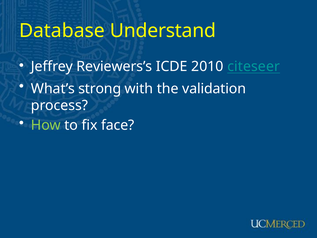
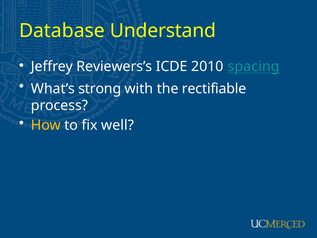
citeseer: citeseer -> spacing (254, 67)
validation: validation -> rectifiable (214, 89)
How colour: light green -> yellow (46, 125)
face: face -> well (118, 125)
